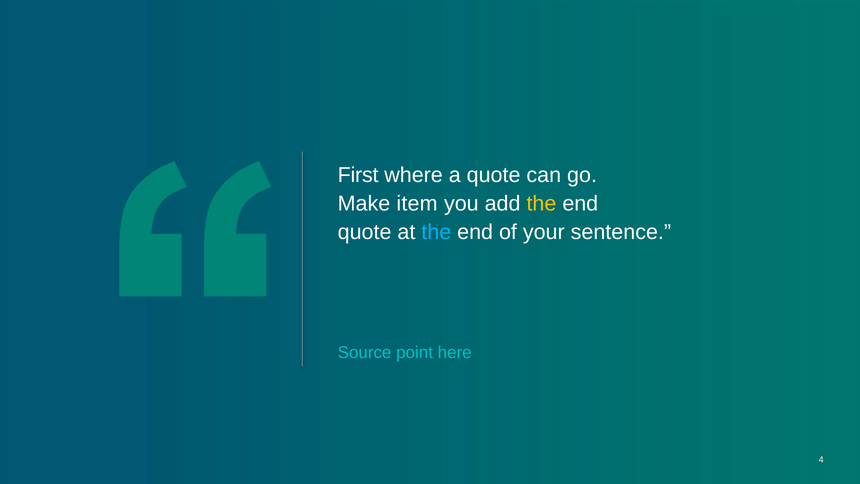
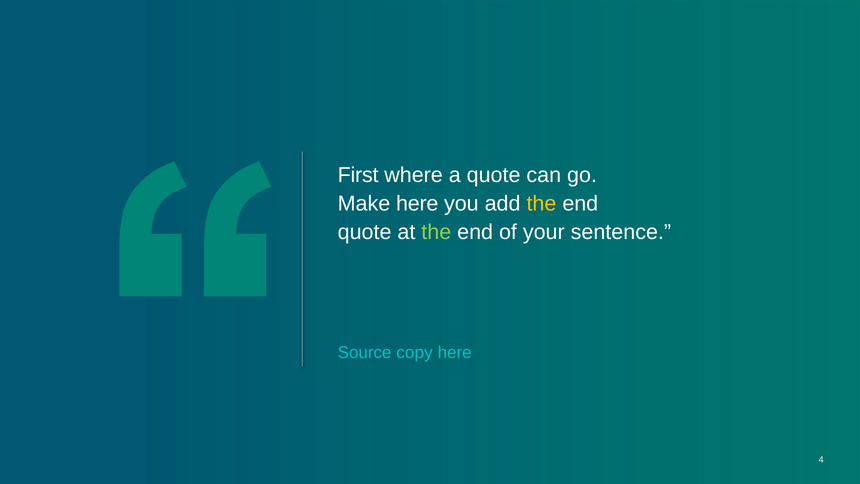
Make item: item -> here (417, 204)
the colour: light blue -> light green (436, 232)
point: point -> copy (415, 353)
